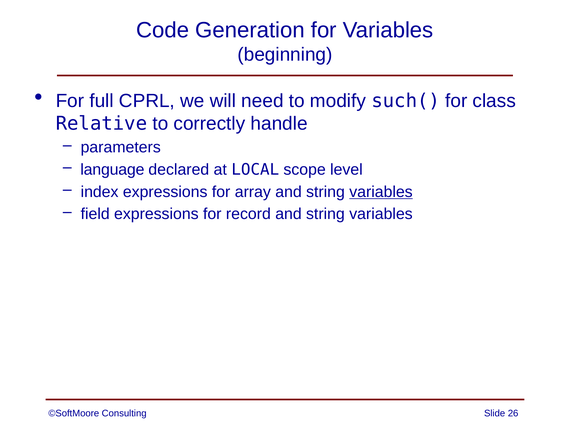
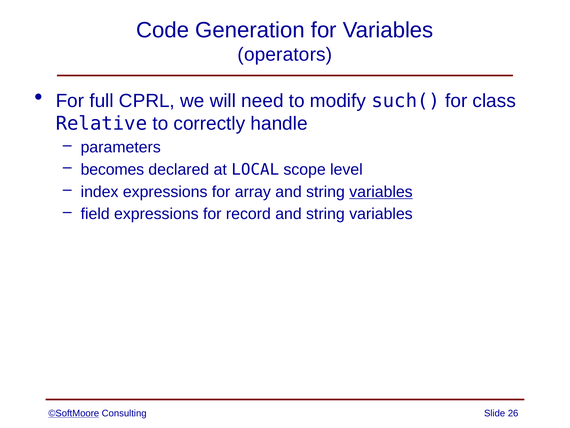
beginning: beginning -> operators (285, 55)
language: language -> becomes (112, 169)
©SoftMoore underline: none -> present (74, 413)
